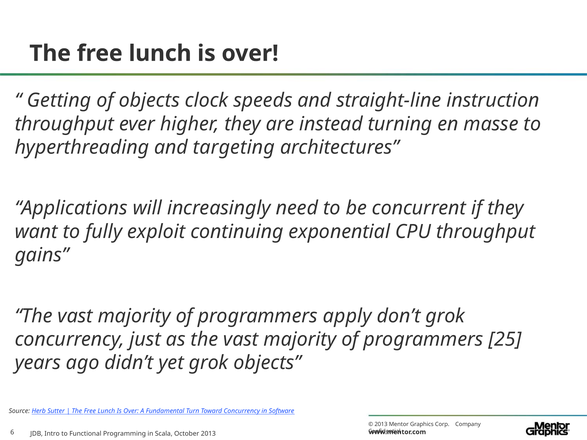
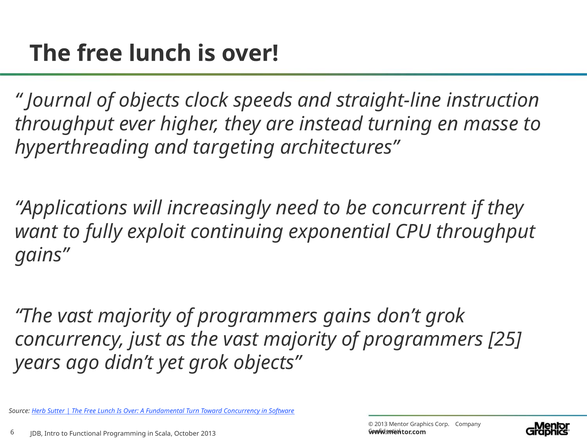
Getting: Getting -> Journal (59, 101)
programmers apply: apply -> gains (347, 316)
